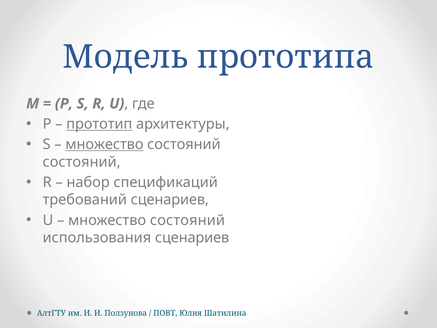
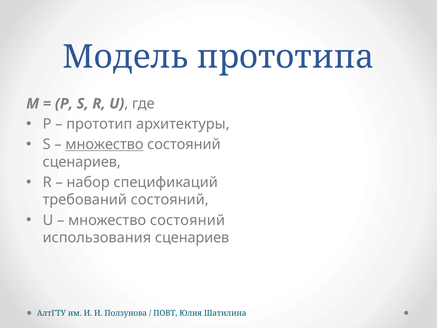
прототип underline: present -> none (99, 124)
состояний: состояний -> сценариев (82, 162)
требований сценариев: сценариев -> состояний (170, 200)
